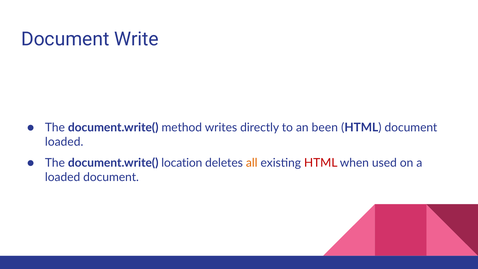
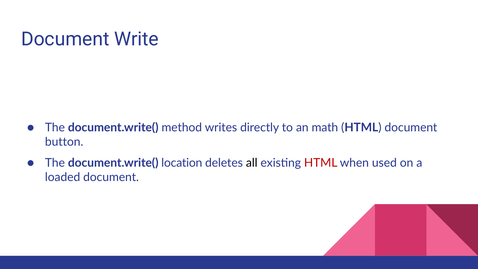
been: been -> math (325, 128)
loaded: loaded -> button (64, 142)
all colour: orange -> black (252, 163)
